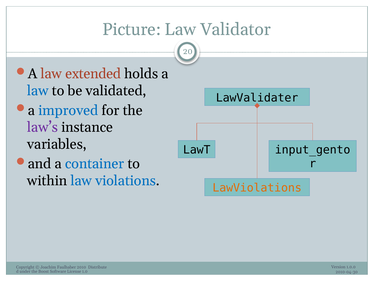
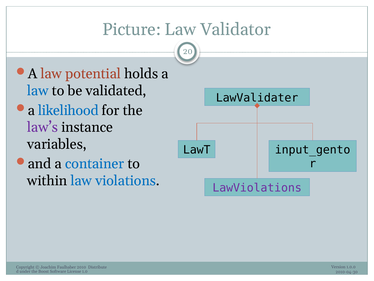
extended: extended -> potential (93, 74)
improved: improved -> likelihood (68, 110)
LawViolations colour: orange -> purple (257, 188)
